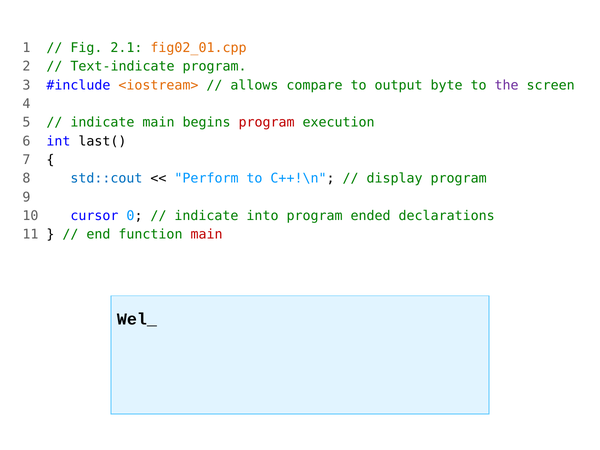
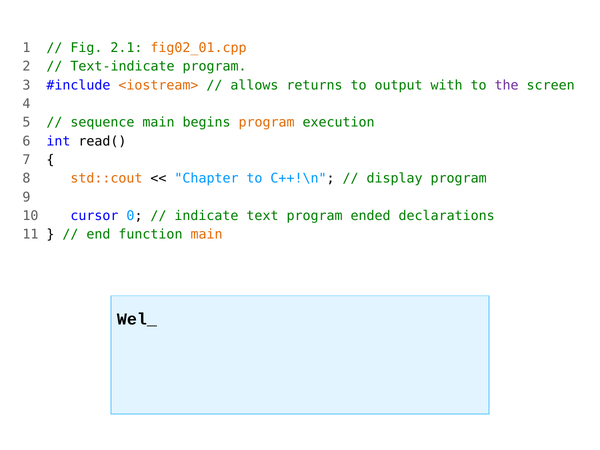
compare: compare -> returns (315, 85)
byte: byte -> with (447, 85)
indicate: indicate -> sequence (102, 123)
program colour: red -> orange (267, 123)
last(: last( -> read( (103, 141)
std::cout colour: blue -> orange (106, 179)
Perform: Perform -> Chapter (207, 179)
into: into -> text (263, 216)
main colour: red -> orange (207, 235)
